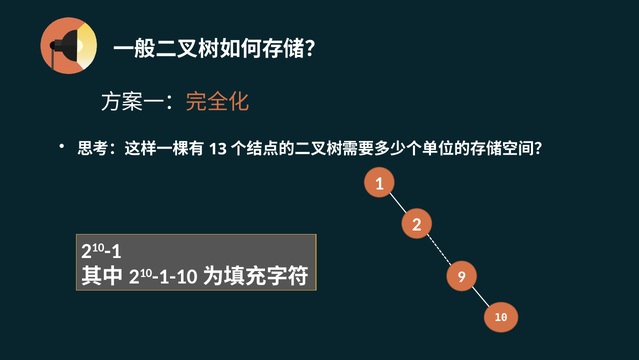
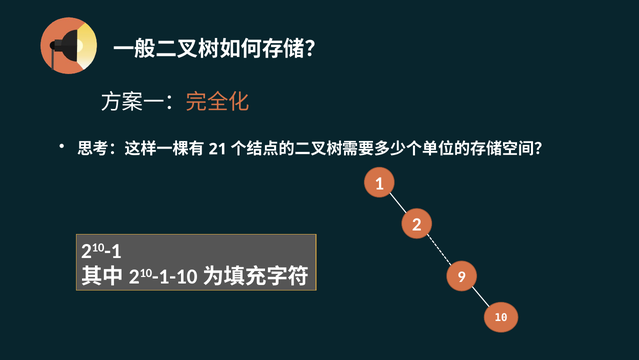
13: 13 -> 21 (218, 149)
